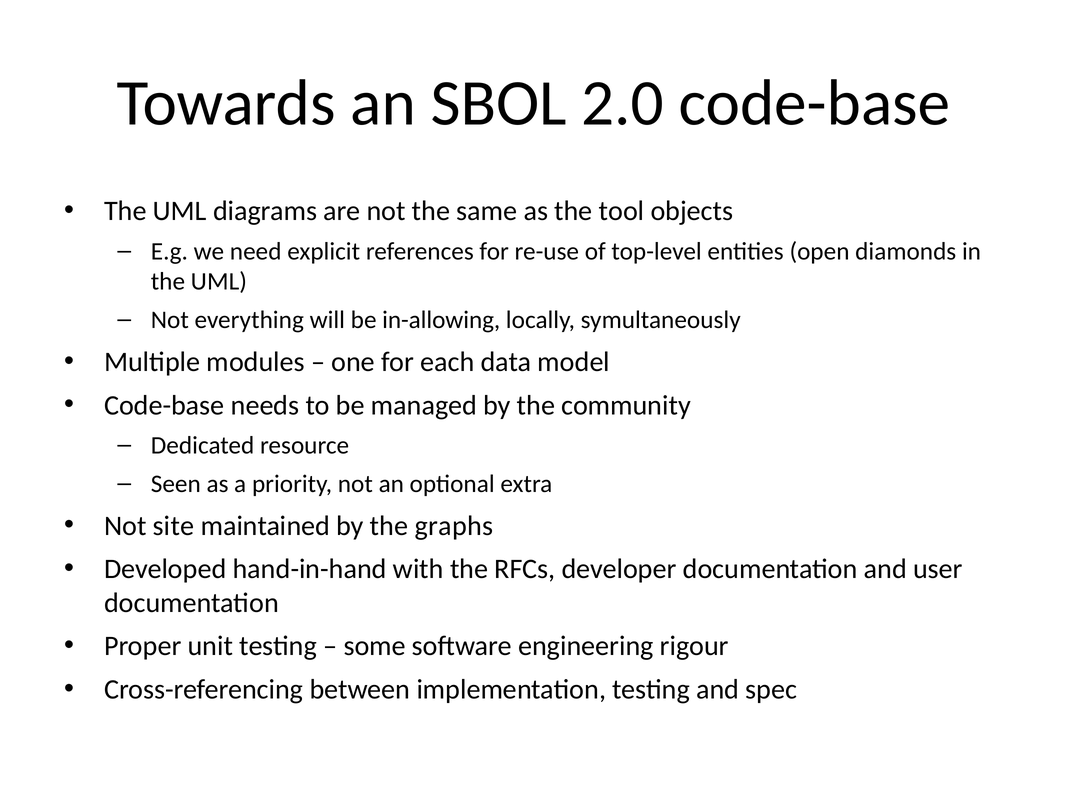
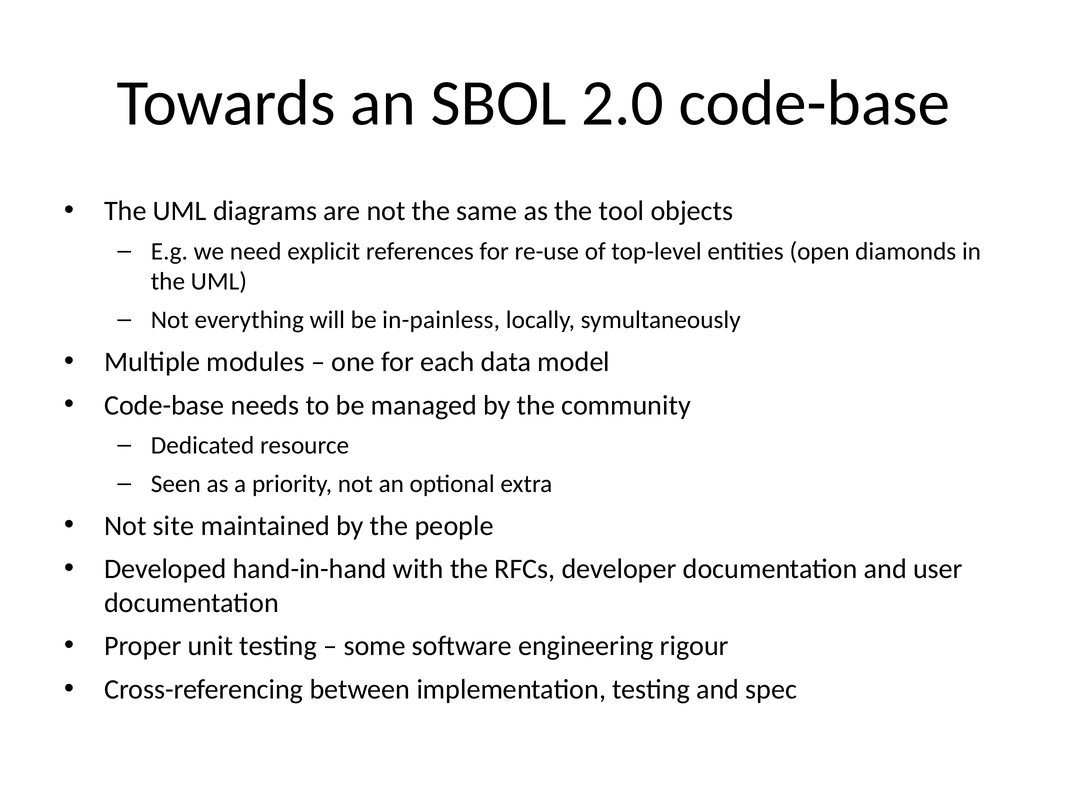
in-allowing: in-allowing -> in-painless (441, 320)
graphs: graphs -> people (454, 526)
